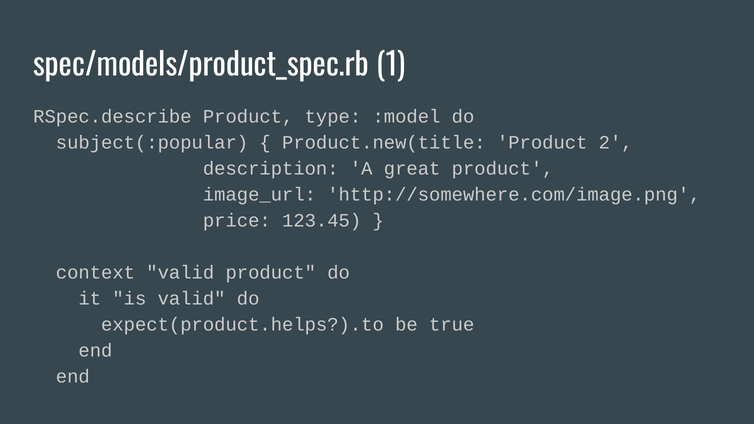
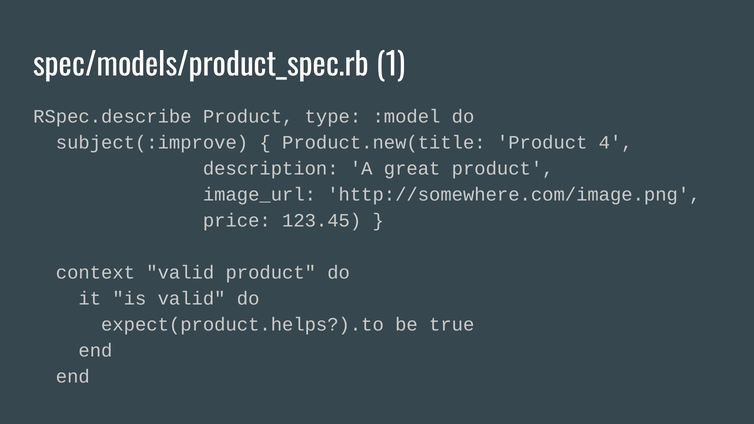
subject(:popular: subject(:popular -> subject(:improve (152, 142)
2: 2 -> 4 (616, 142)
